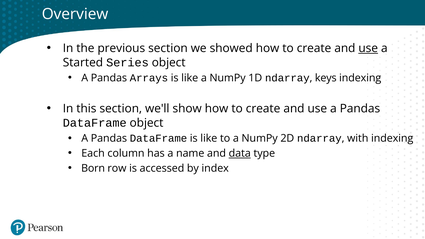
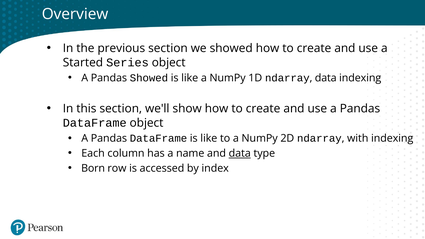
use underline: present -> none (368, 48)
Pandas Arrays: Arrays -> Showed (149, 78)
ndarray keys: keys -> data (326, 78)
